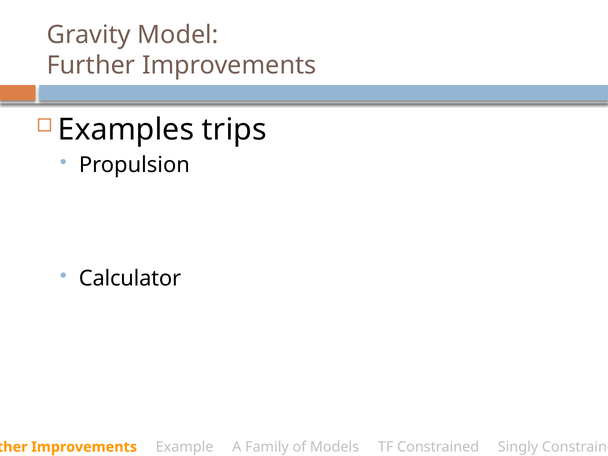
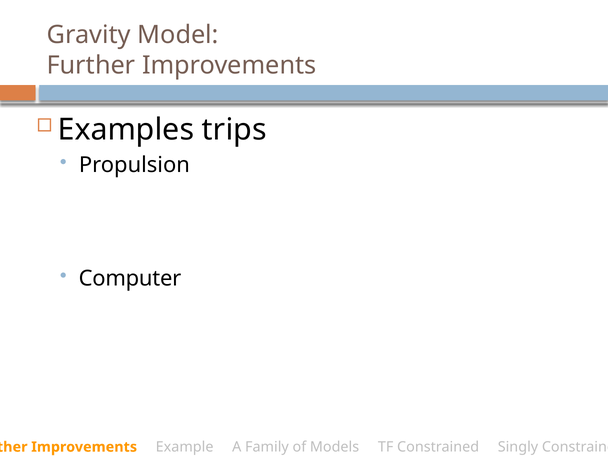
Calculator: Calculator -> Computer (130, 279)
